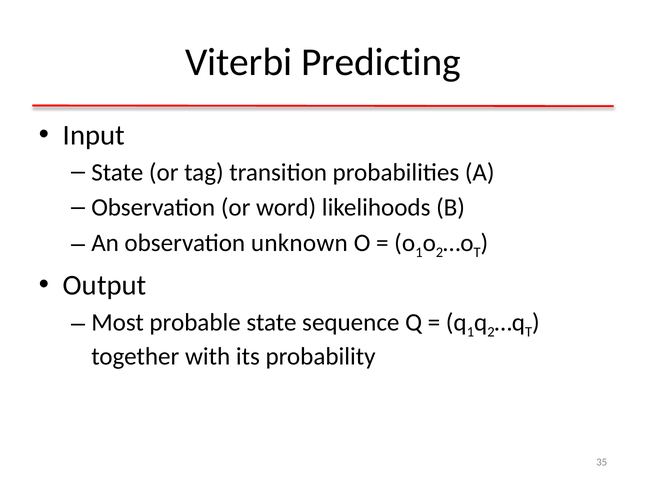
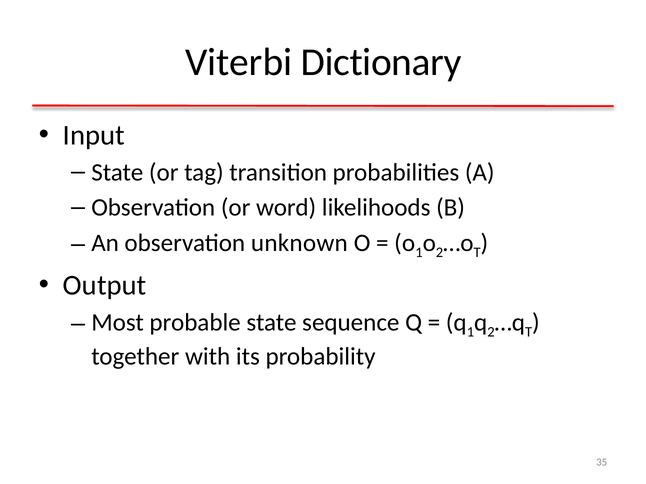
Predicting: Predicting -> Dictionary (381, 63)
